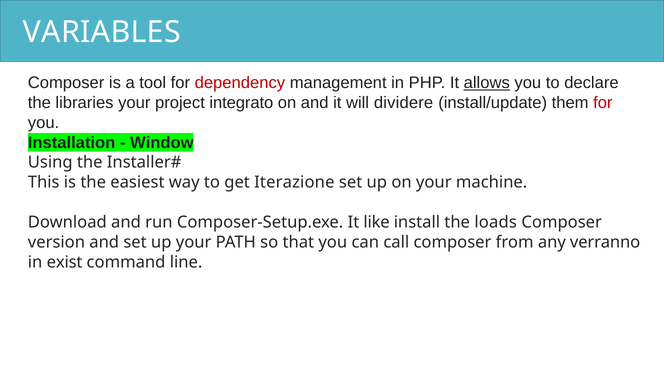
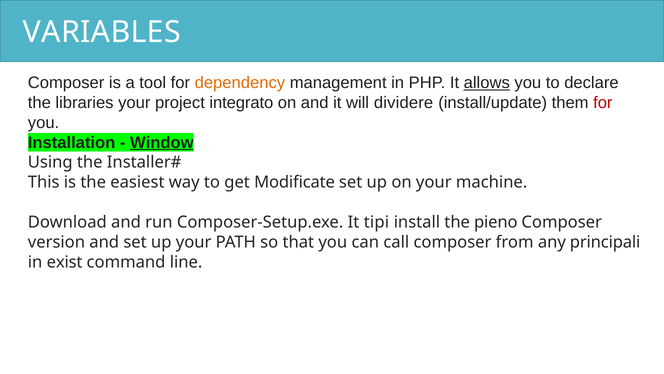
dependency colour: red -> orange (240, 83)
Window underline: none -> present (162, 142)
Iterazione: Iterazione -> Modificate (295, 182)
like: like -> tipi (376, 222)
loads: loads -> pieno (496, 222)
verranno: verranno -> principali (605, 242)
